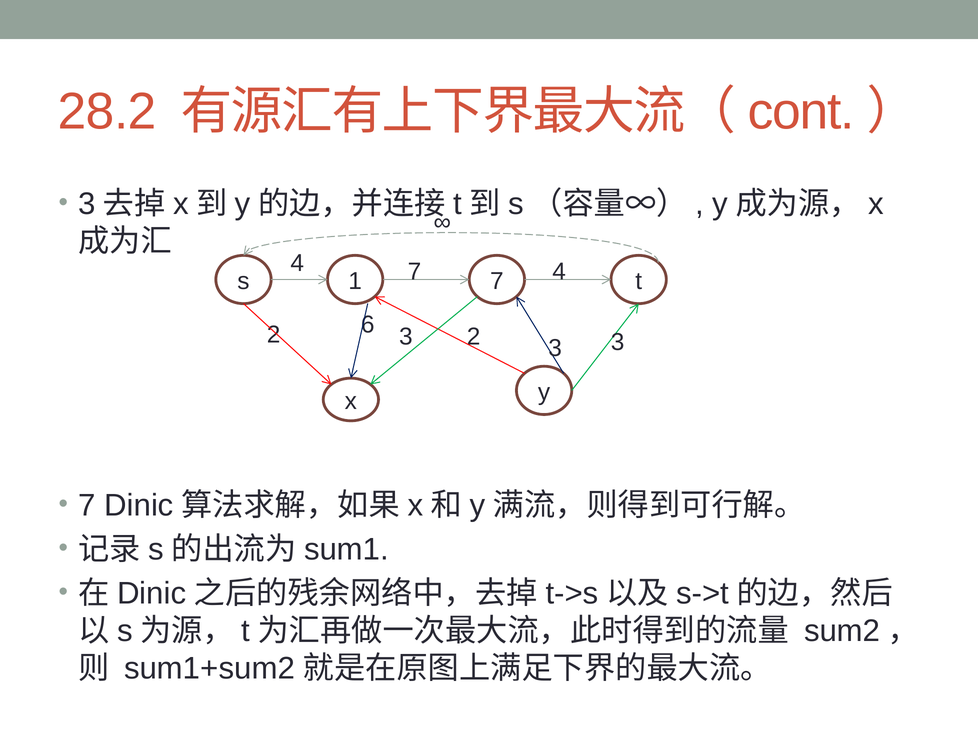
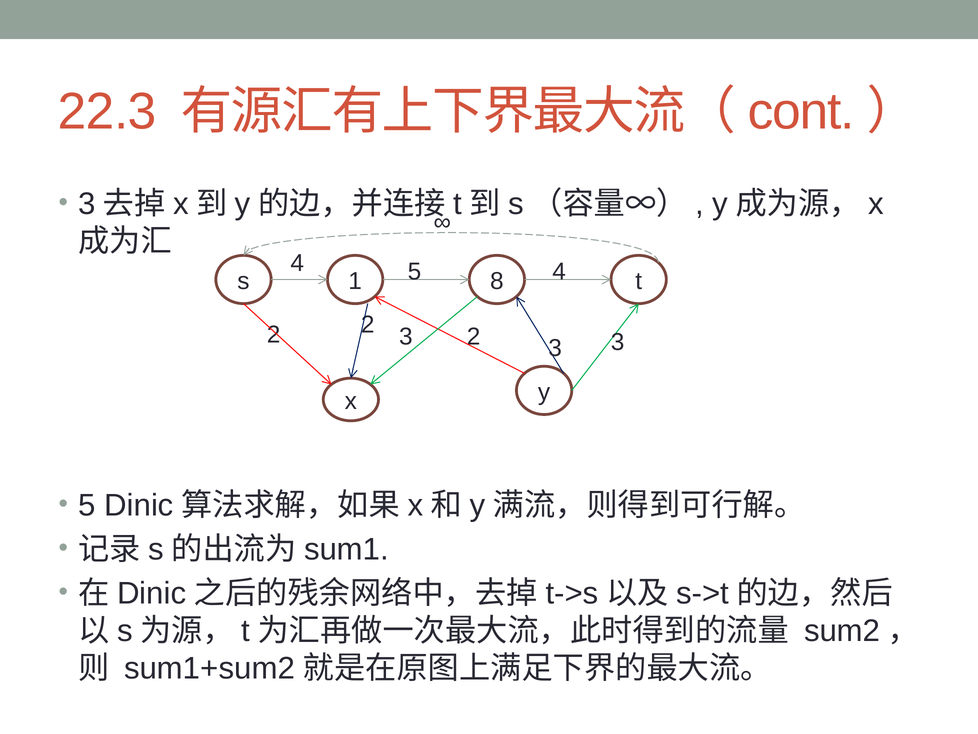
28.2: 28.2 -> 22.3 (107, 112)
4 7: 7 -> 5 (414, 271)
1 7: 7 -> 8 (497, 281)
2 6: 6 -> 2 (368, 324)
7: 7 -> 5 (87, 505)
